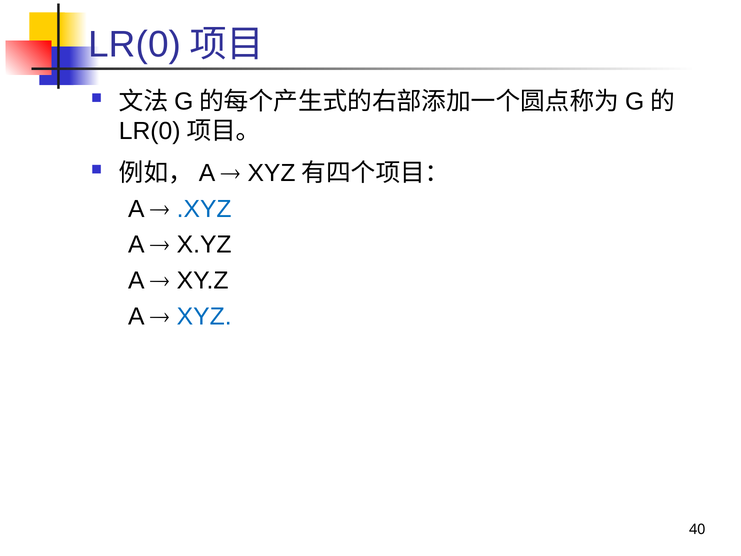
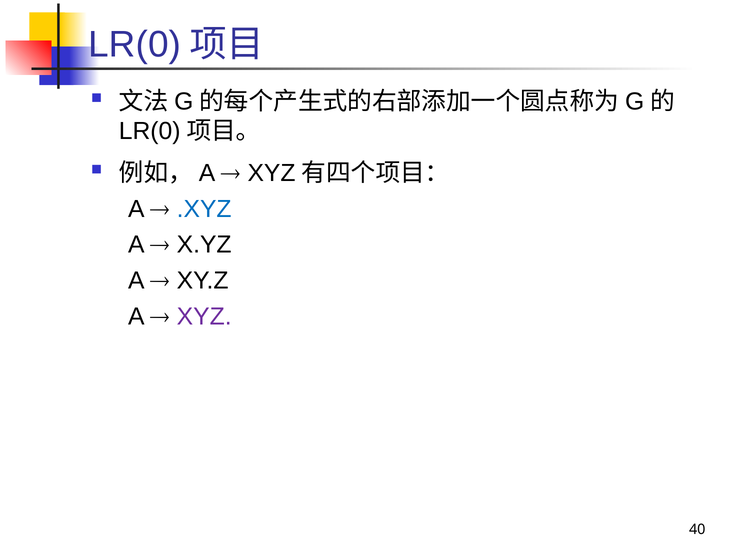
XYZ colour: blue -> purple (204, 316)
